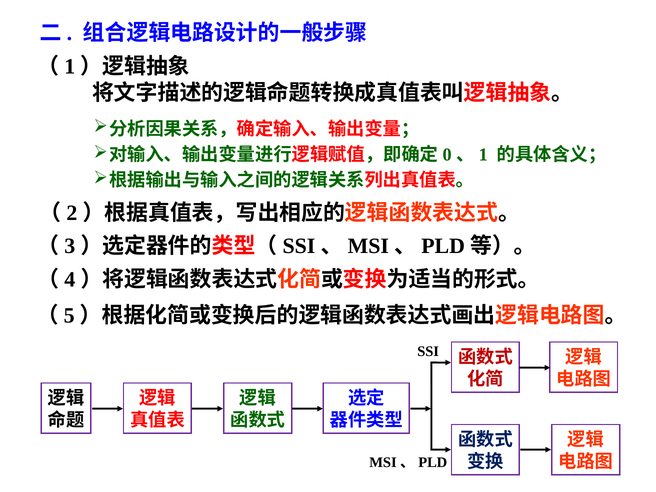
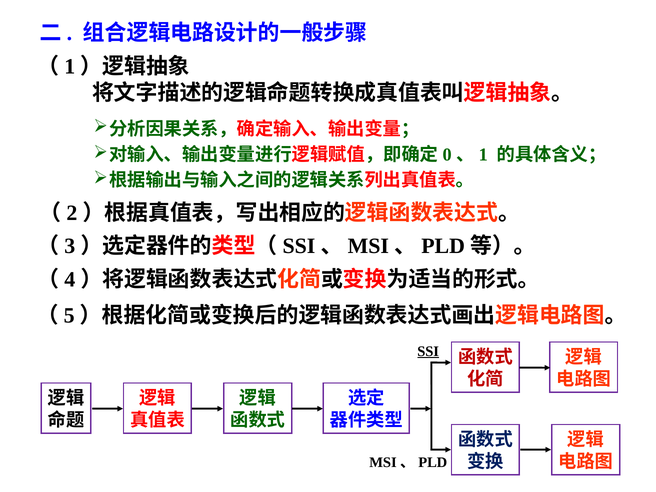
SSI underline: none -> present (428, 351)
